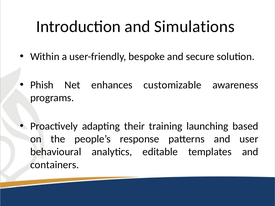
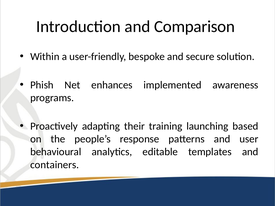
Simulations: Simulations -> Comparison (194, 27)
customizable: customizable -> implemented (173, 85)
